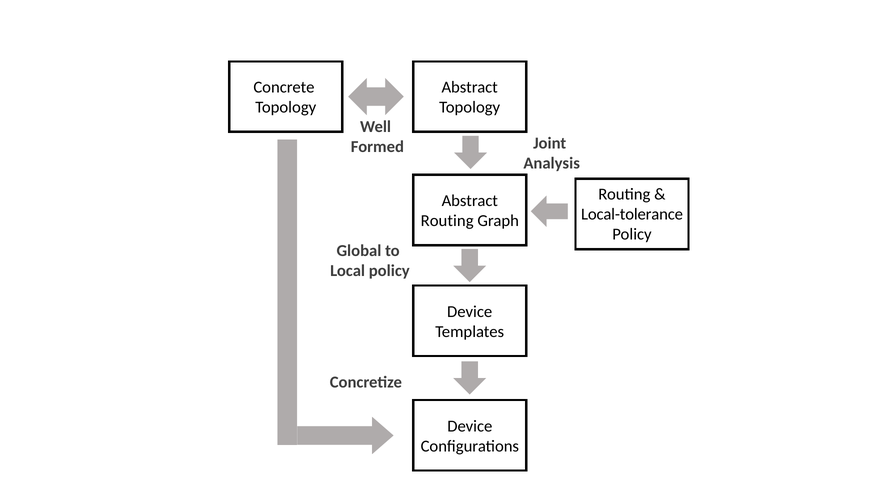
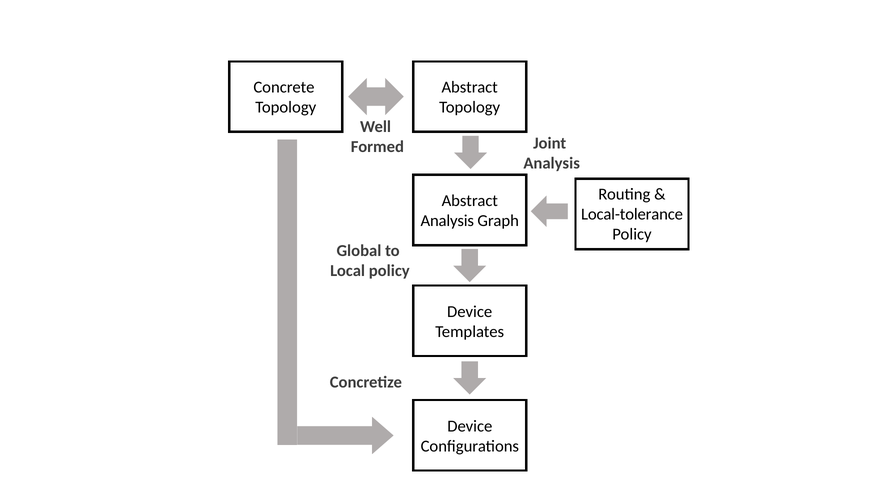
Routing: Routing -> Analysis (447, 221)
